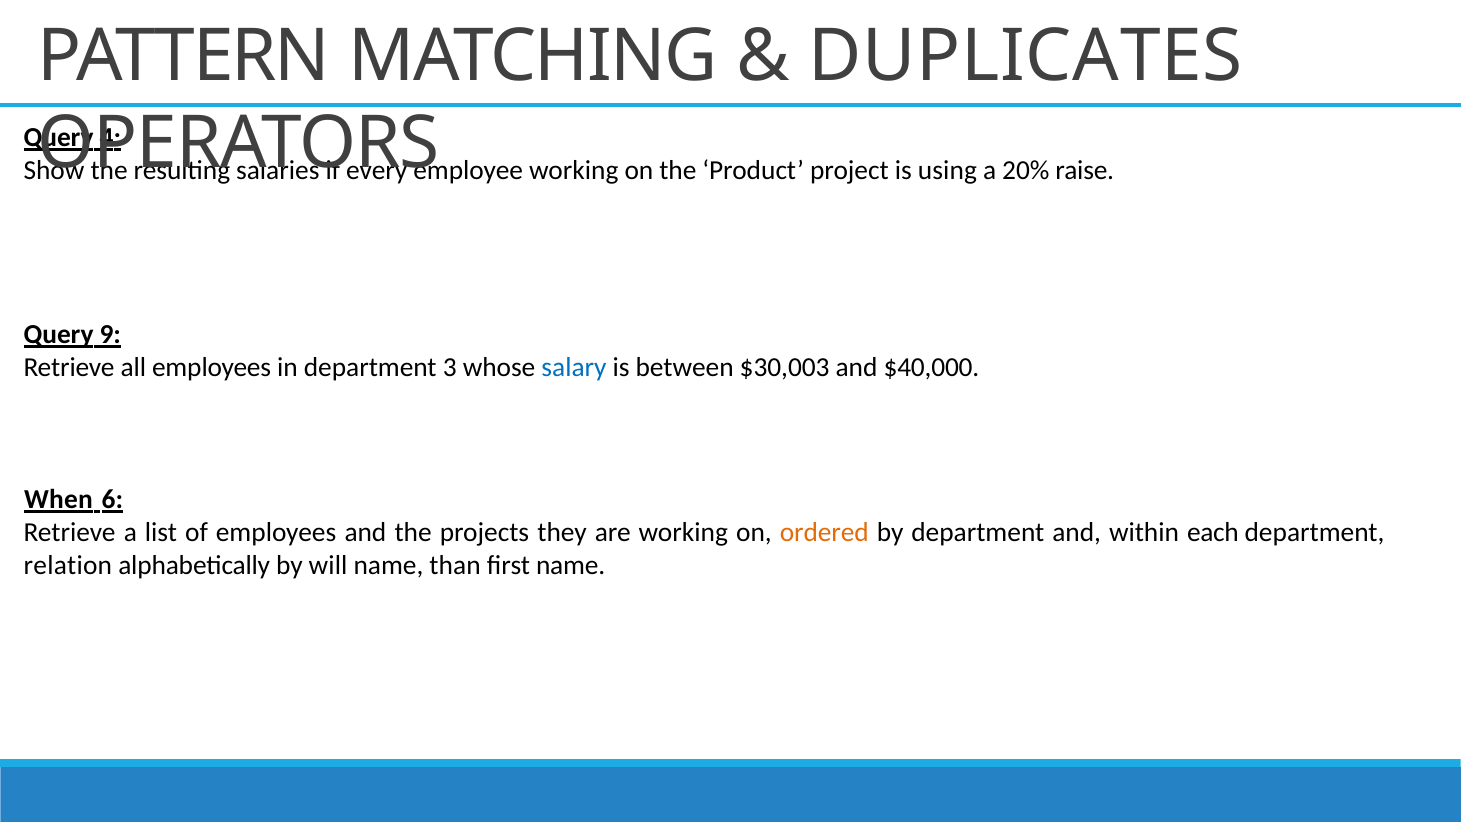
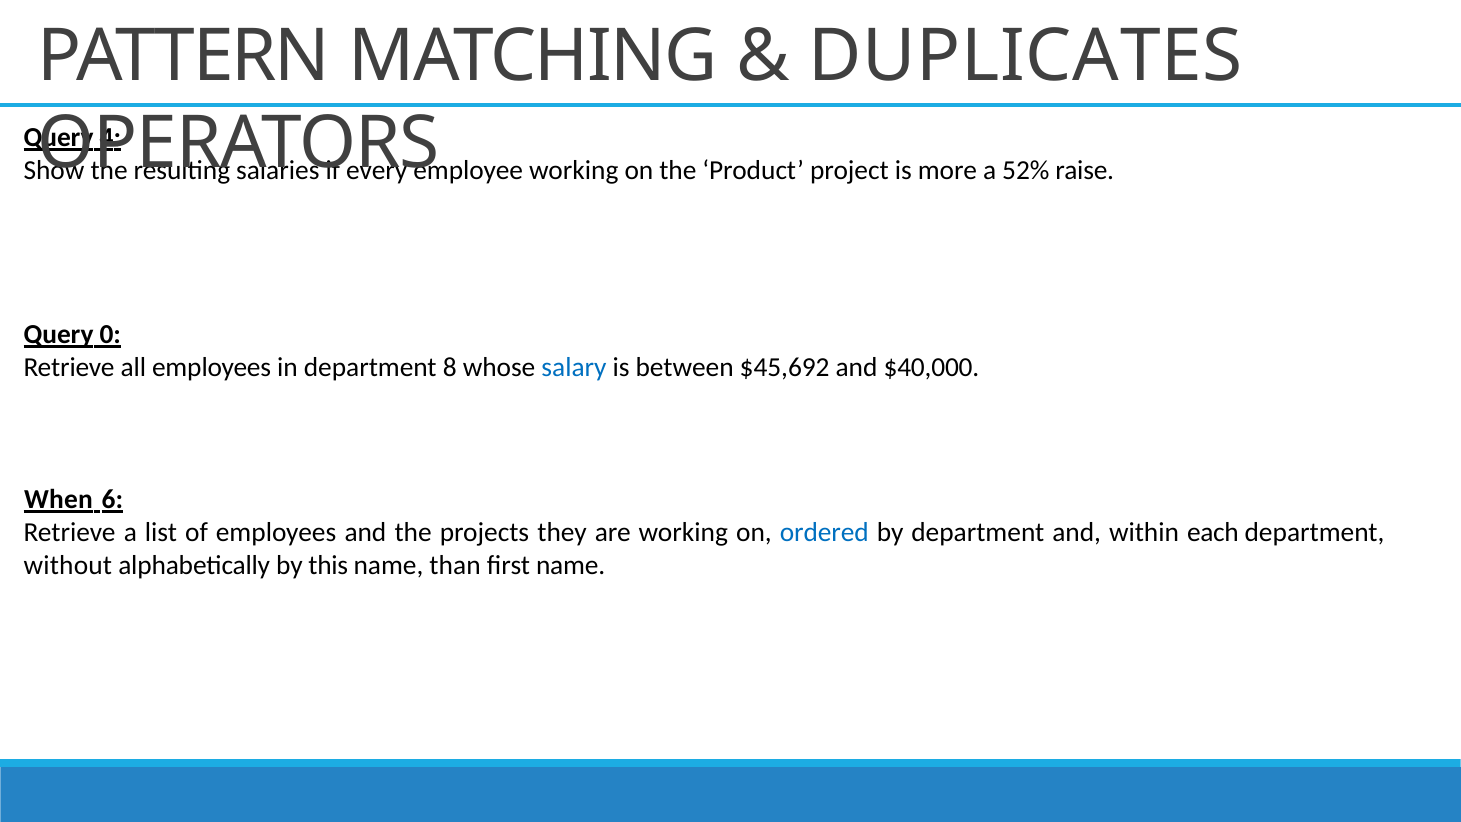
using: using -> more (948, 170)
20%: 20% -> 52% (1026, 170)
9: 9 -> 0 (110, 335)
3: 3 -> 8 (450, 368)
$30,003: $30,003 -> $45,692 (785, 368)
ordered colour: orange -> blue (824, 532)
relation: relation -> without (68, 565)
will: will -> this (328, 565)
